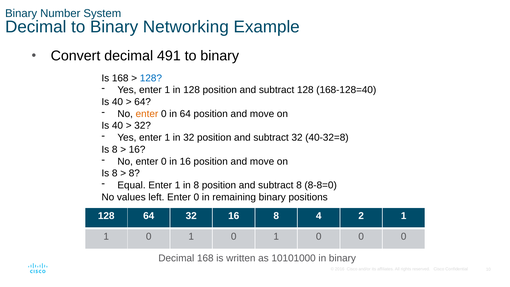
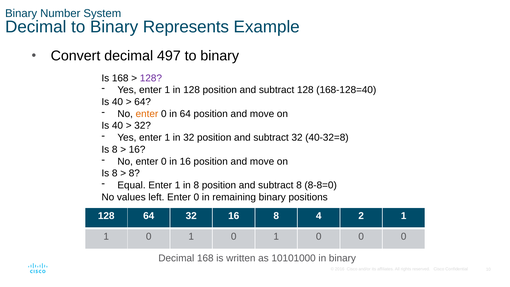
Networking: Networking -> Represents (186, 27)
491: 491 -> 497 (169, 56)
128 colour: blue -> purple (151, 78)
